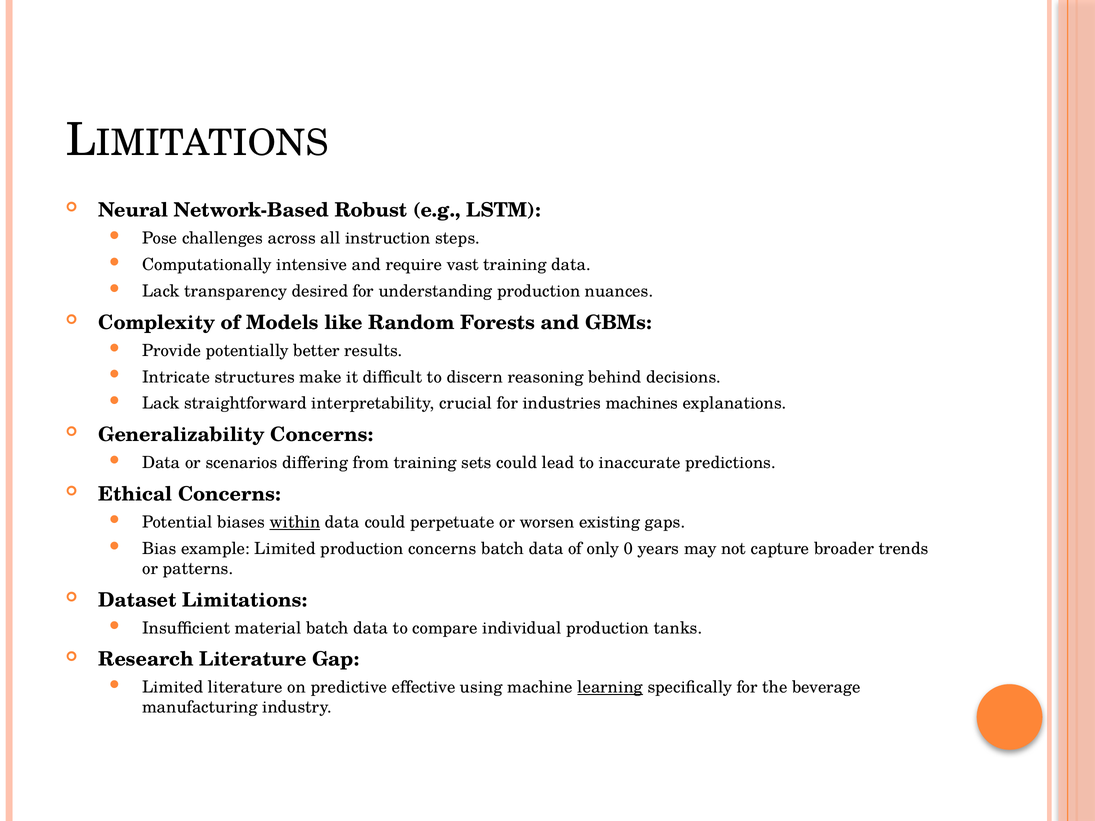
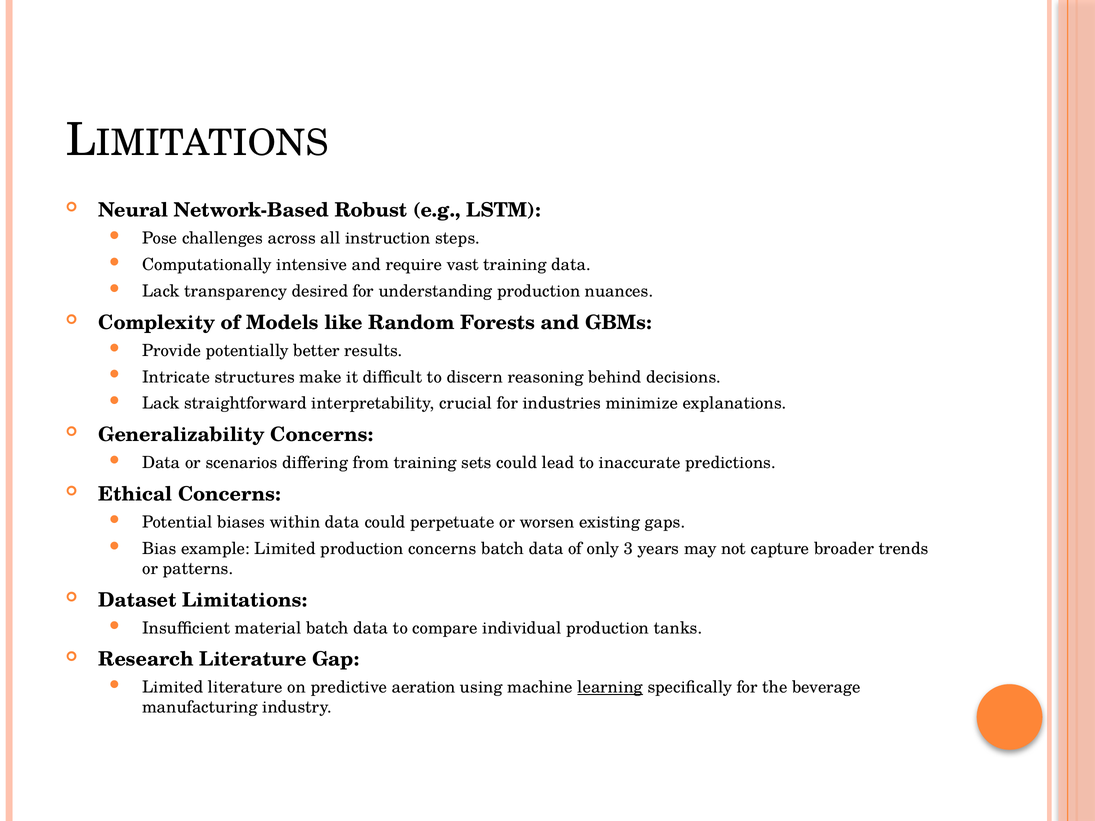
machines: machines -> minimize (642, 404)
within underline: present -> none (295, 522)
0: 0 -> 3 (629, 549)
effective: effective -> aeration (424, 688)
